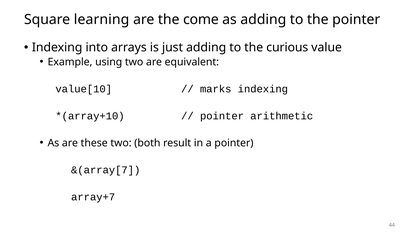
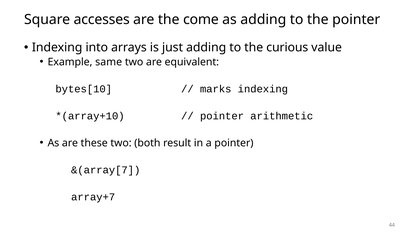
learning: learning -> accesses (102, 20)
using: using -> same (109, 62)
value[10: value[10 -> bytes[10 (84, 89)
